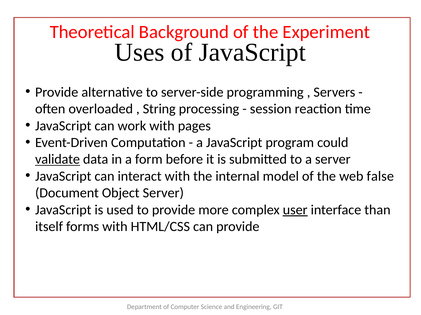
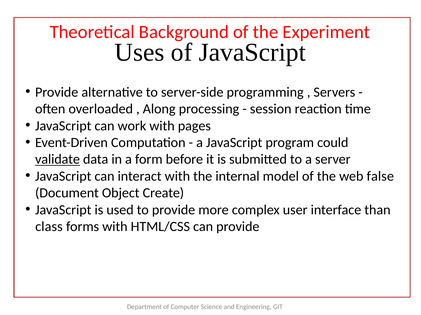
String: String -> Along (159, 109)
Object Server: Server -> Create (163, 193)
user underline: present -> none (295, 210)
itself: itself -> class (49, 227)
